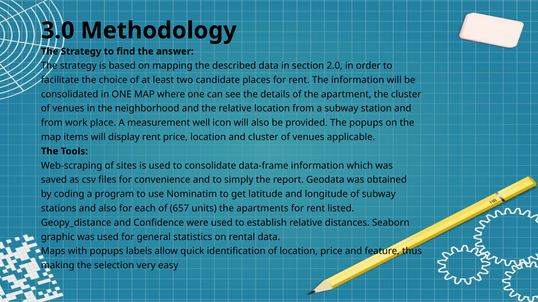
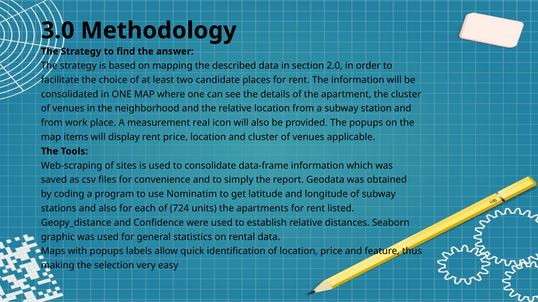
well: well -> real (201, 123)
657: 657 -> 724 (179, 209)
